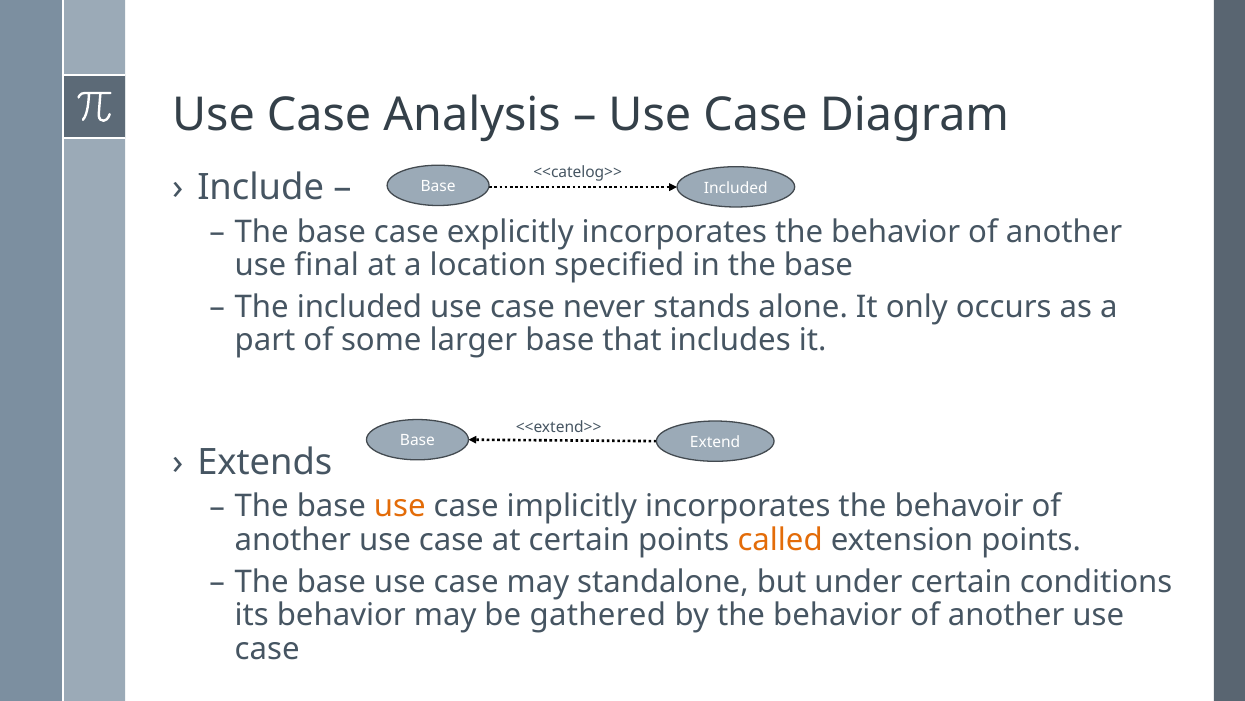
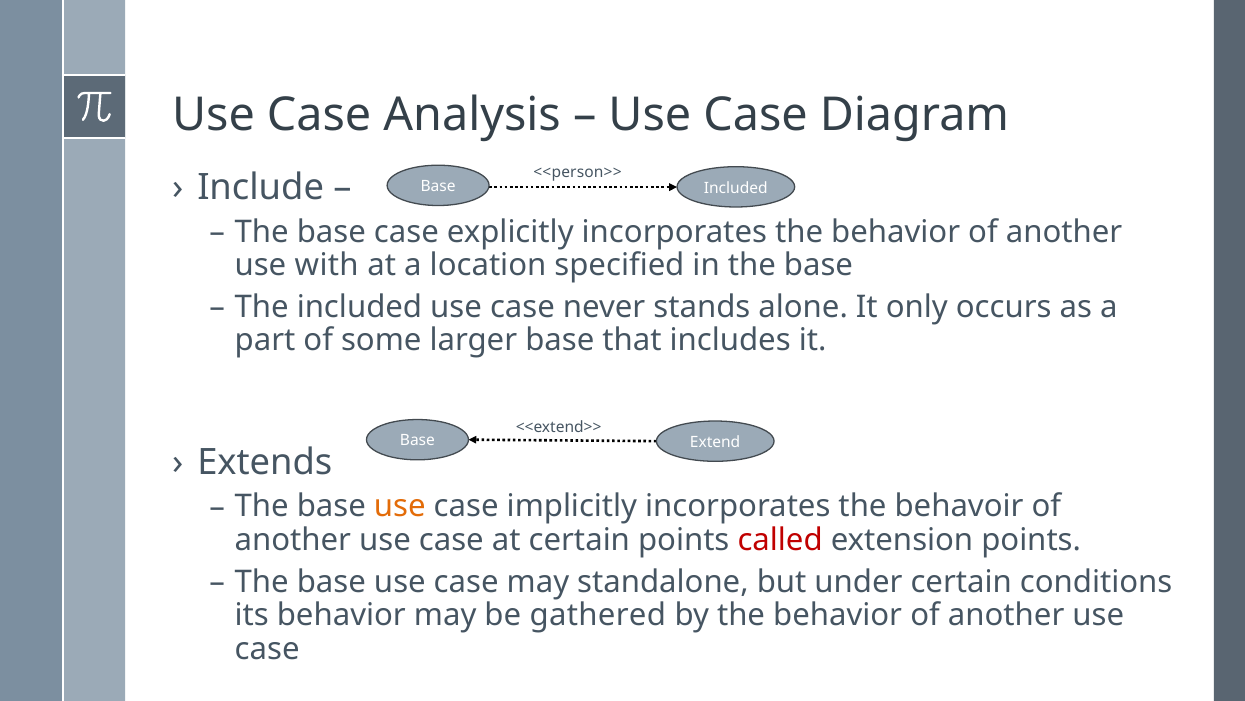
<<catelog>>: <<catelog>> -> <<person>> (578, 172)
final: final -> with (327, 265)
called colour: orange -> red (780, 540)
